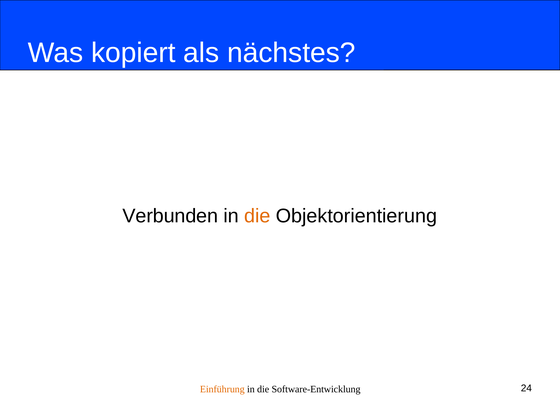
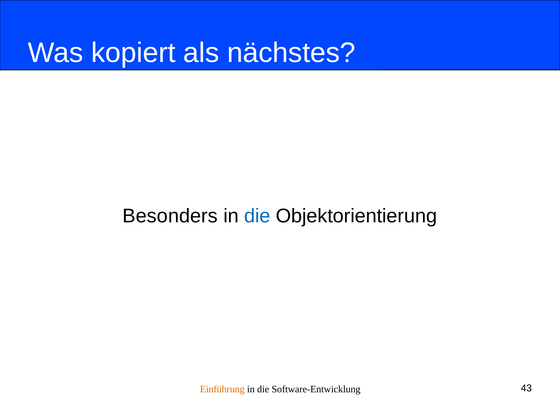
Verbunden: Verbunden -> Besonders (170, 216)
die colour: orange -> blue (257, 216)
24: 24 -> 43 (526, 388)
